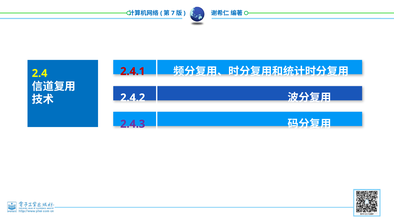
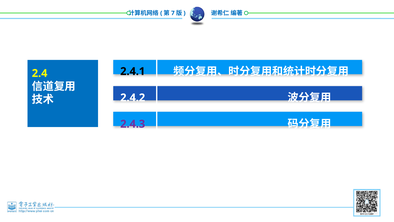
2.4.1 colour: red -> black (133, 71)
